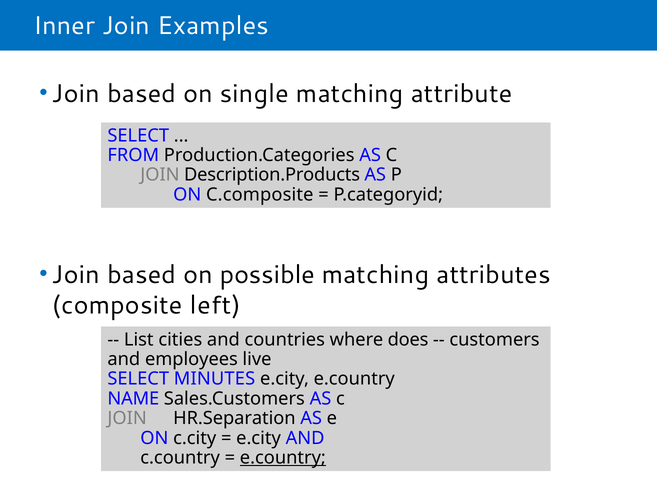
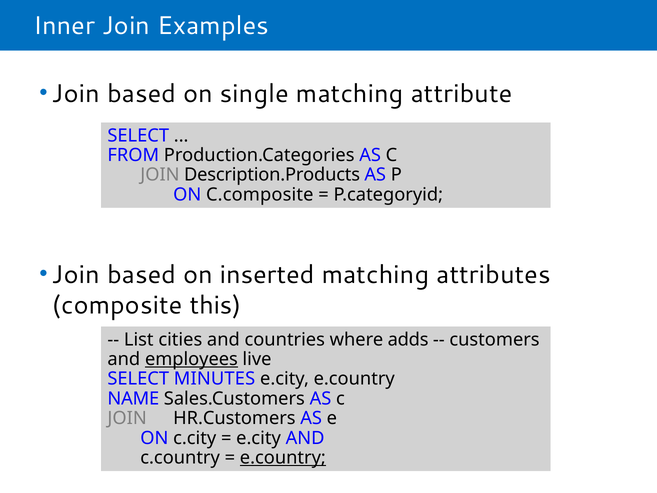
possible: possible -> inserted (267, 275)
left: left -> this (216, 305)
does: does -> adds (408, 339)
employees underline: none -> present (191, 359)
HR.Separation: HR.Separation -> HR.Customers (234, 418)
